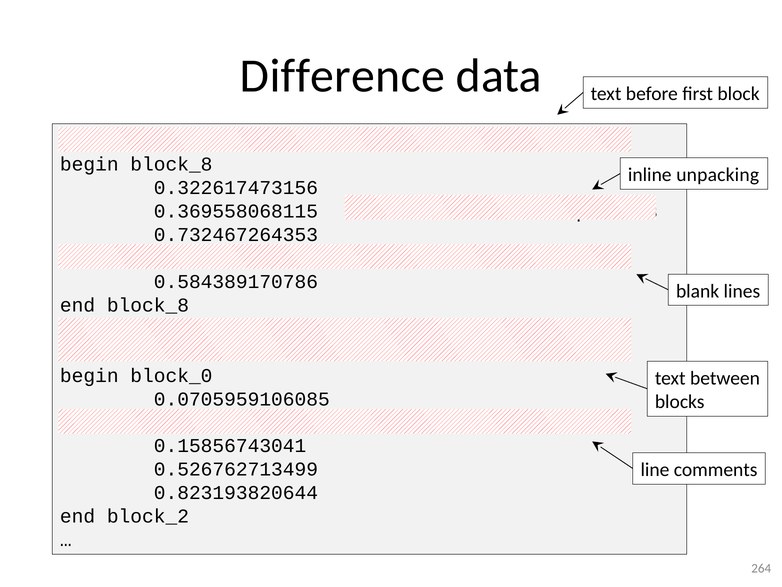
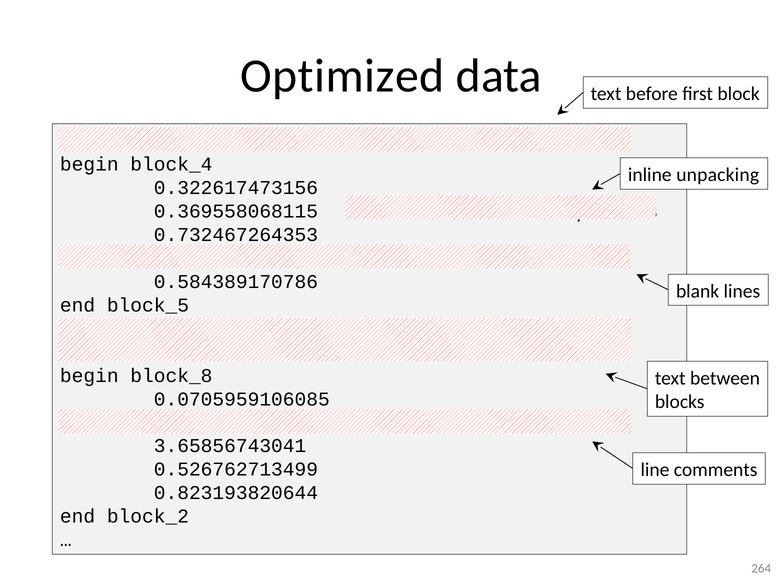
Difference: Difference -> Optimized (342, 76)
begin block_8: block_8 -> block_4 (171, 164)
end block_8: block_8 -> block_5 (148, 305)
block_0: block_0 -> block_8 (171, 375)
0.15856743041: 0.15856743041 -> 3.65856743041 (230, 446)
